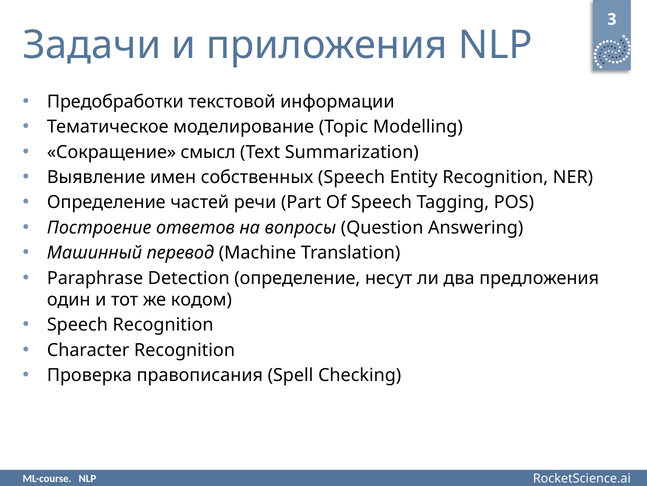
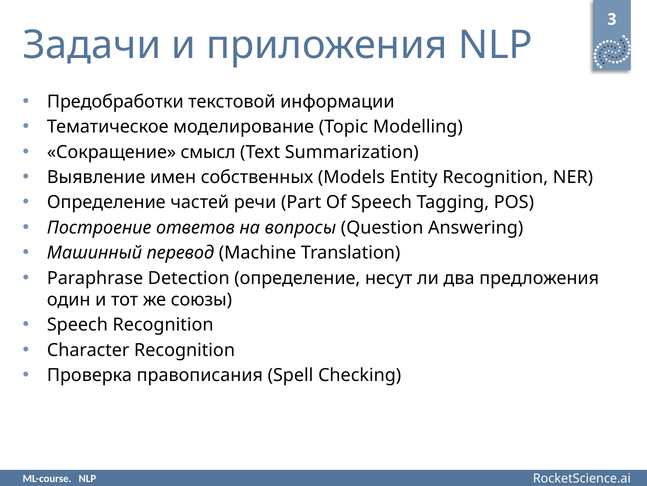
собственных Speech: Speech -> Models (351, 177)
кодом: кодом -> союзы (201, 299)
